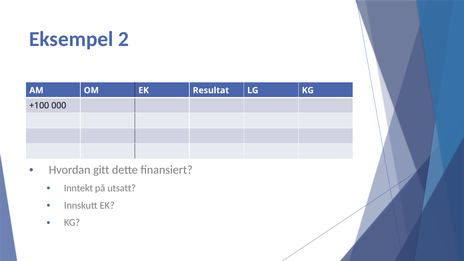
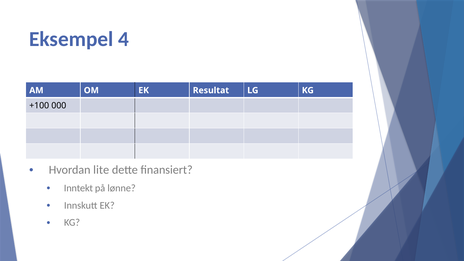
2: 2 -> 4 (124, 39)
gitt: gitt -> lite (101, 170)
utsatt: utsatt -> lønne (122, 188)
